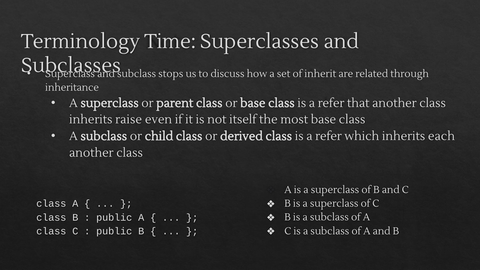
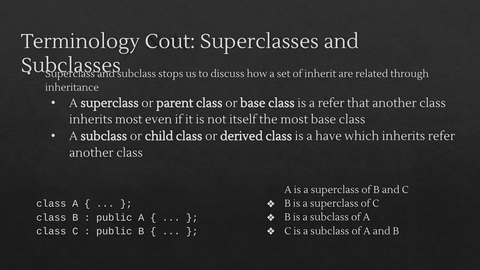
Time: Time -> Cout (170, 42)
inherits raise: raise -> most (129, 120)
refer: refer -> have (328, 136)
inherits each: each -> refer (441, 136)
